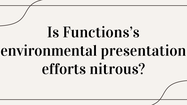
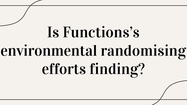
presentation: presentation -> randomising (143, 51)
nitrous: nitrous -> finding (117, 69)
